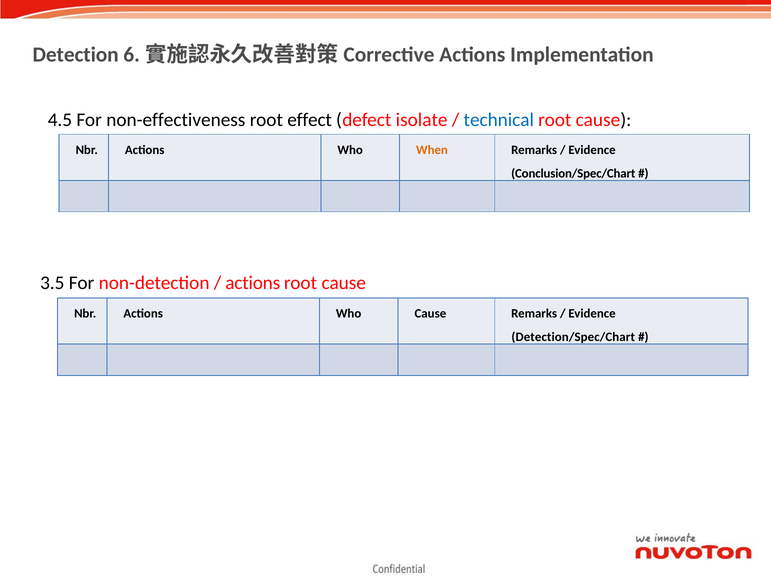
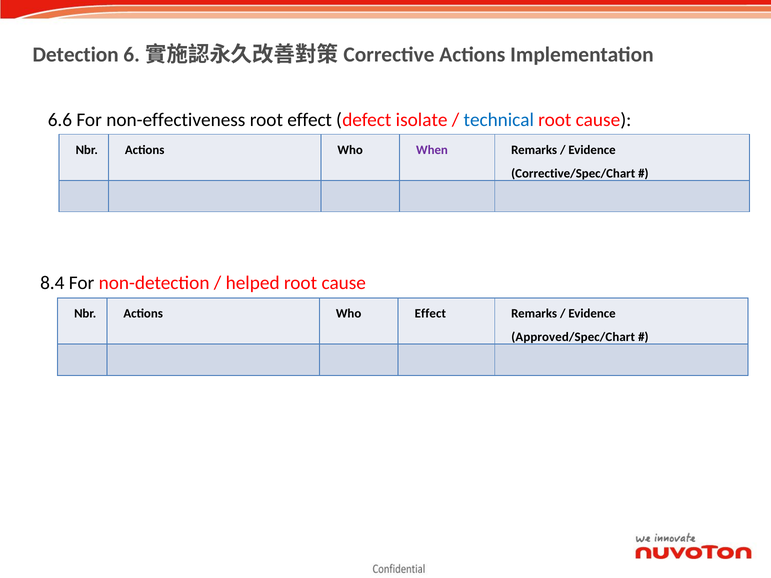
4.5: 4.5 -> 6.6 (60, 120)
When colour: orange -> purple (432, 150)
Conclusion/Spec/Chart: Conclusion/Spec/Chart -> Corrective/Spec/Chart (573, 174)
3.5: 3.5 -> 8.4 (52, 283)
actions: actions -> helped (253, 283)
Who Cause: Cause -> Effect (430, 314)
Detection/Spec/Chart: Detection/Spec/Chart -> Approved/Spec/Chart (573, 337)
